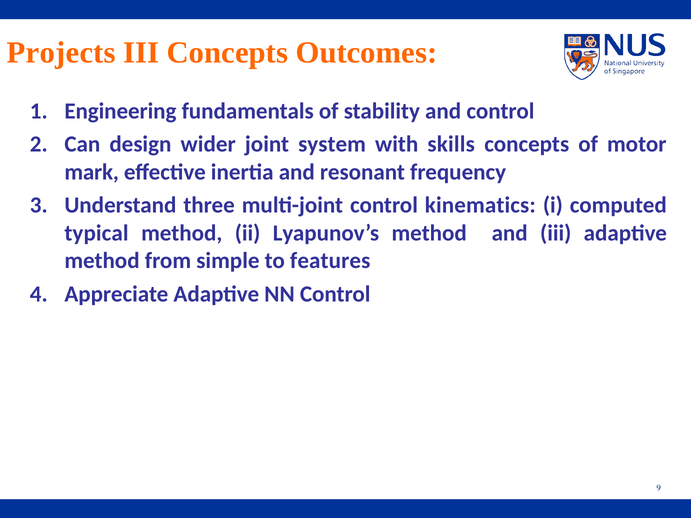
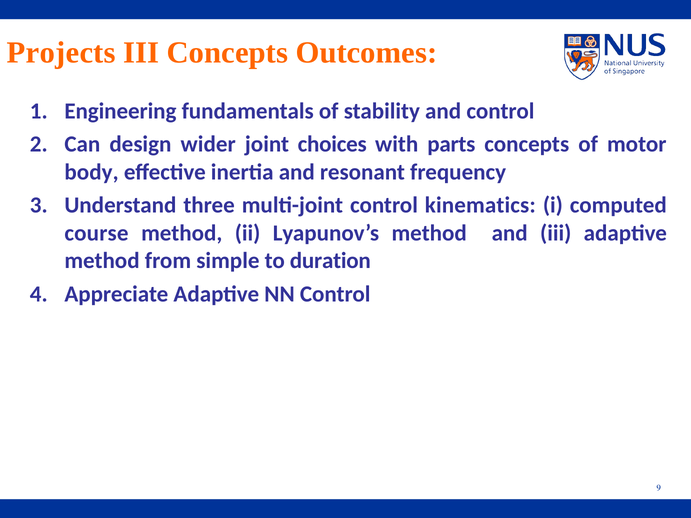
system: system -> choices (332, 144)
skills: skills -> parts (451, 144)
mark: mark -> body (91, 172)
typical: typical -> course (96, 233)
features: features -> duration (330, 261)
